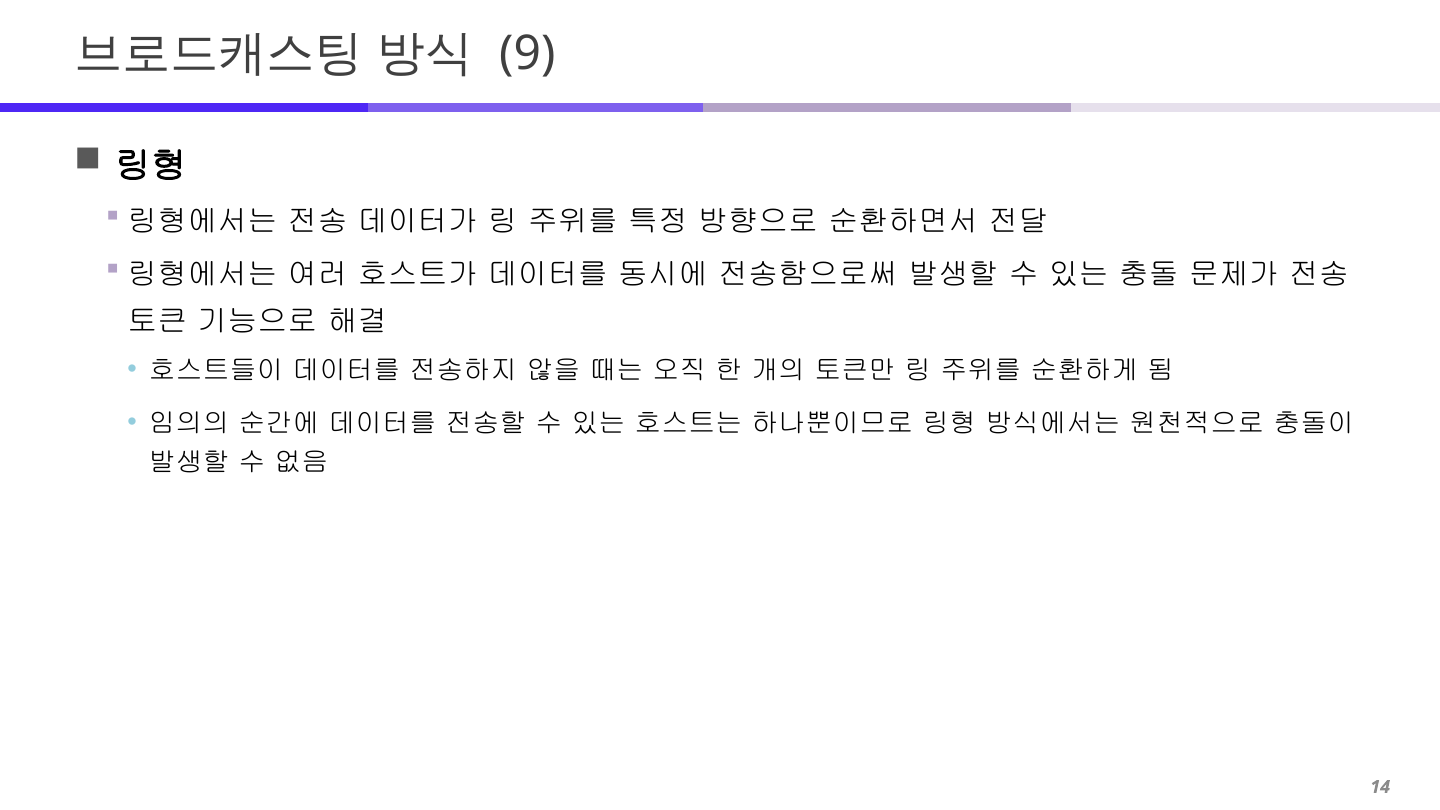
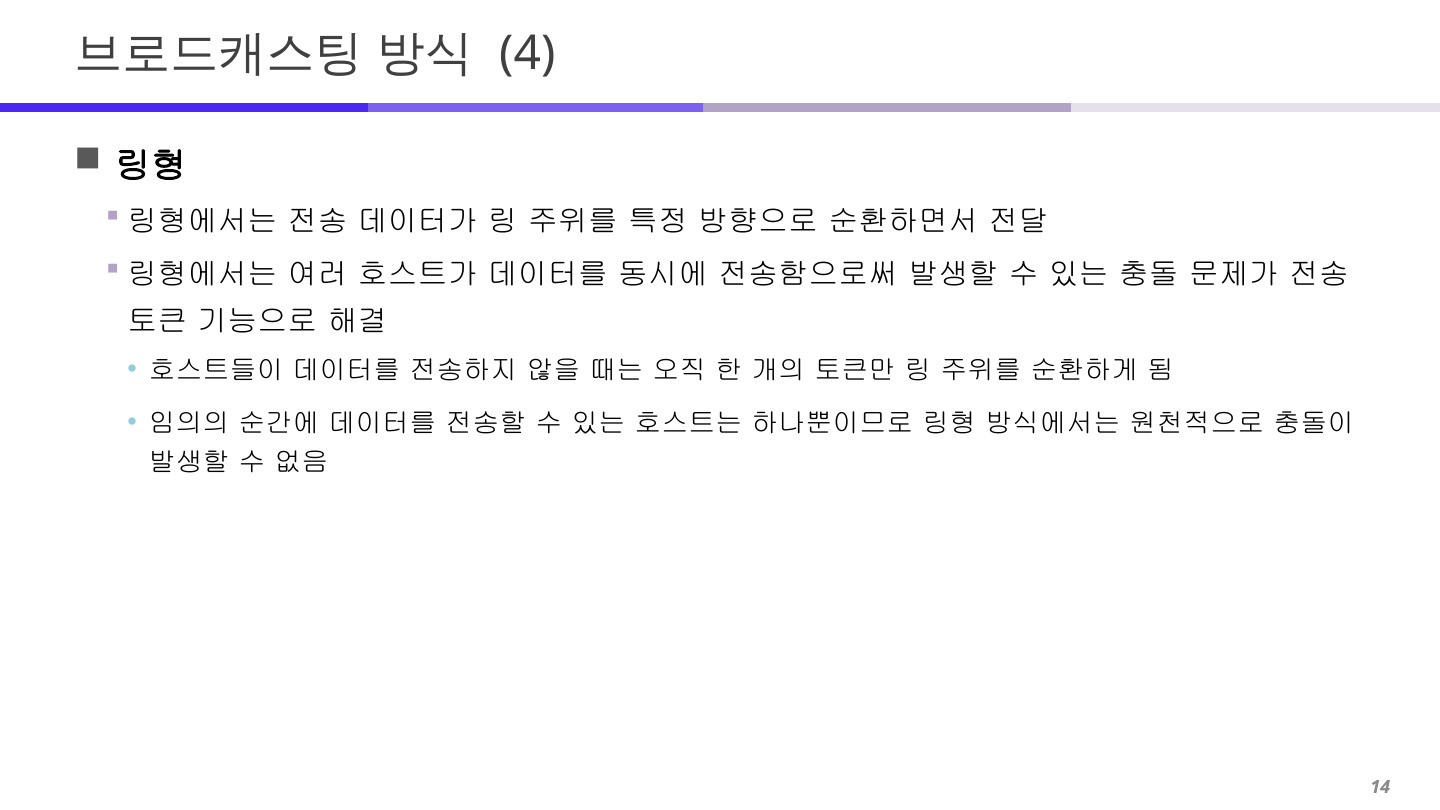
9: 9 -> 4 (527, 54)
